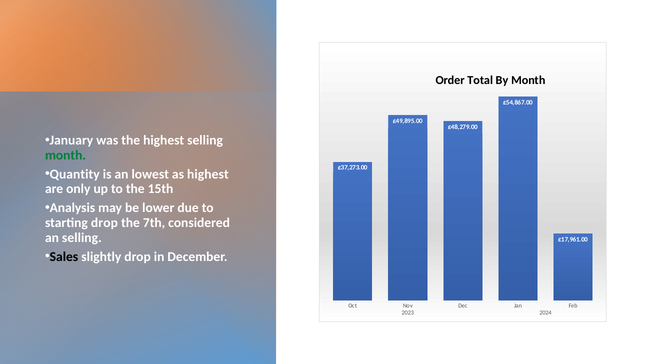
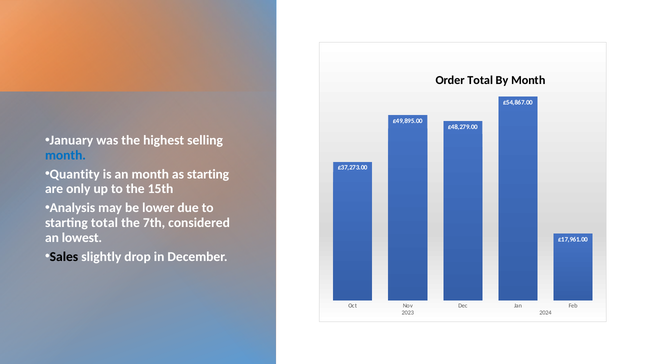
month colour: green -> blue (65, 155)
an lowest: lowest -> month (150, 174)
as highest: highest -> starting (208, 174)
starting drop: drop -> total (104, 223)
an selling: selling -> lowest (82, 238)
